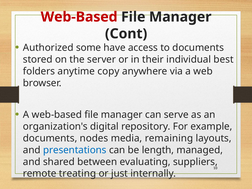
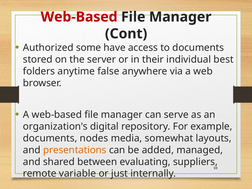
copy: copy -> false (108, 71)
remaining: remaining -> somewhat (169, 138)
presentations colour: blue -> orange (75, 150)
length: length -> added (158, 150)
treating: treating -> variable (78, 174)
